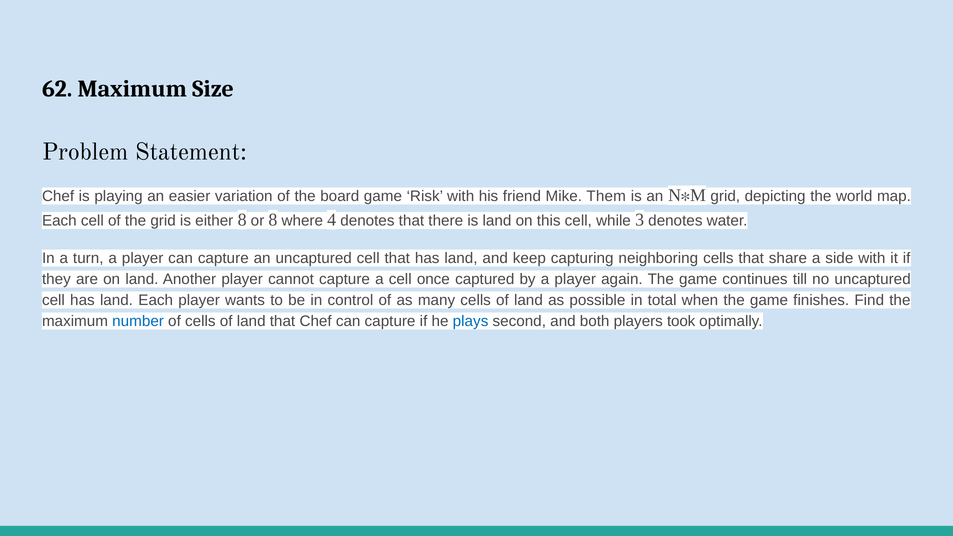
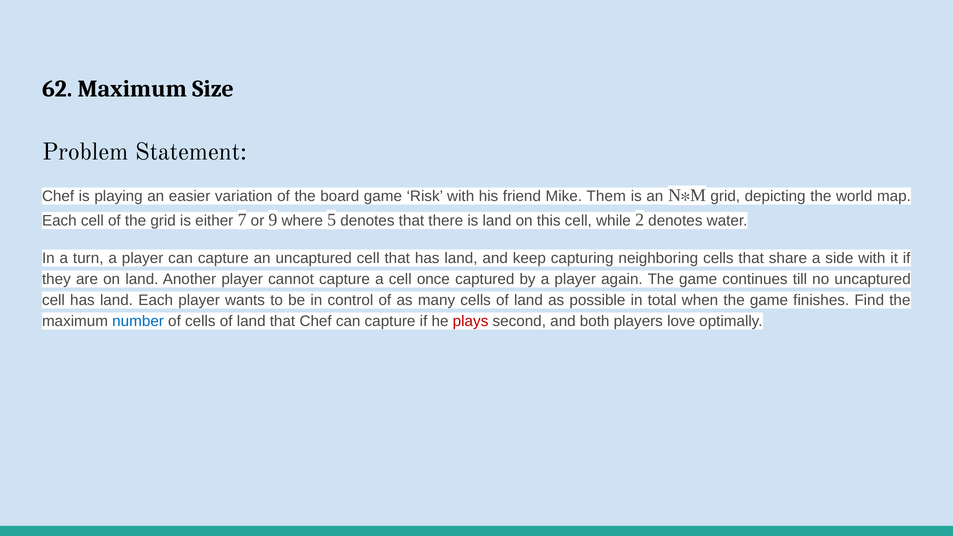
either 8: 8 -> 7 (242, 220)
or 8: 8 -> 9 (273, 220)
4: 4 -> 5 (332, 220)
3: 3 -> 2 (640, 220)
plays colour: blue -> red (471, 321)
took: took -> love (681, 321)
